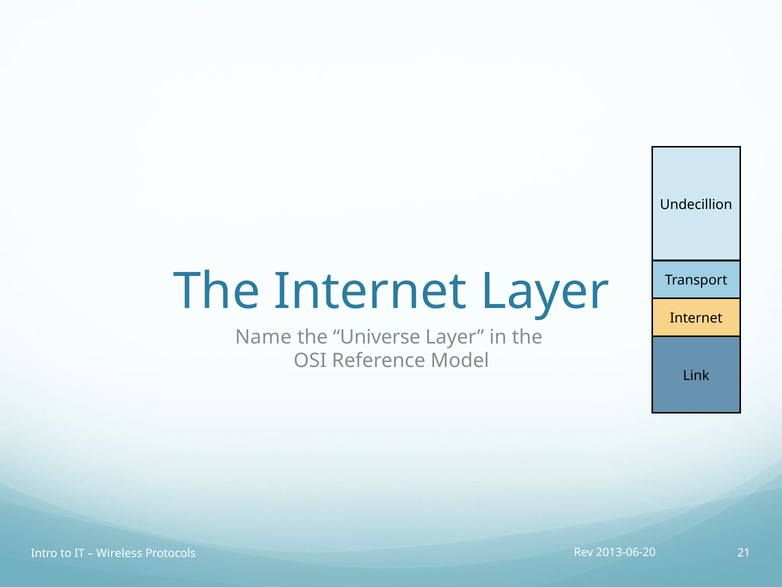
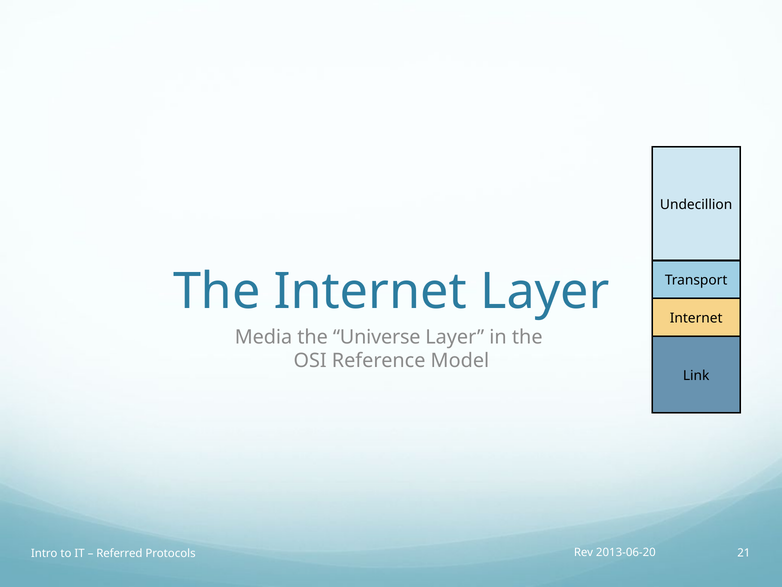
Name: Name -> Media (263, 337)
Wireless: Wireless -> Referred (119, 553)
